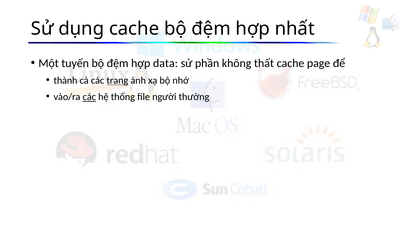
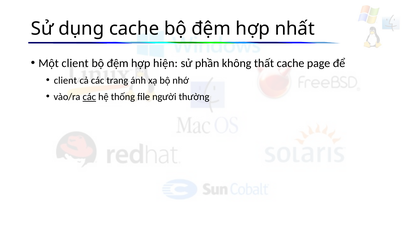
Một tuyến: tuyến -> client (75, 63)
data: data -> hiện (165, 63)
thành: thành -> client (65, 80)
trang underline: present -> none (117, 80)
